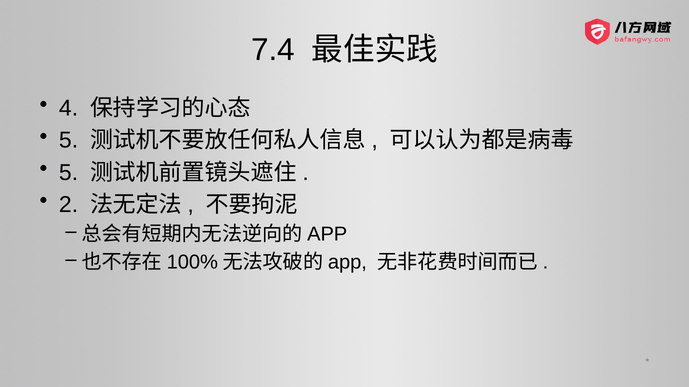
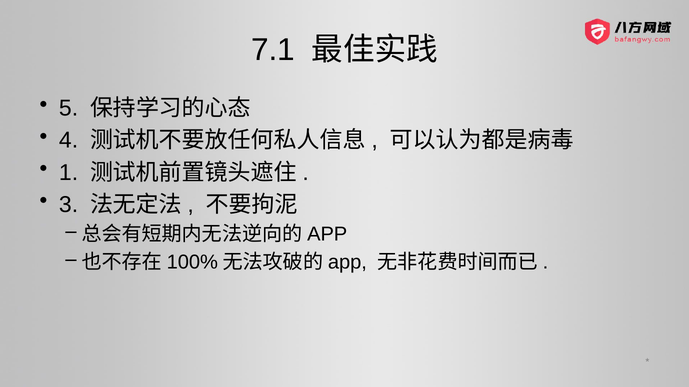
7.4: 7.4 -> 7.1 (273, 50)
4: 4 -> 5 (69, 108)
5: 5 -> 4 (69, 141)
5: 5 -> 1 (69, 173)
2: 2 -> 3 (69, 205)
